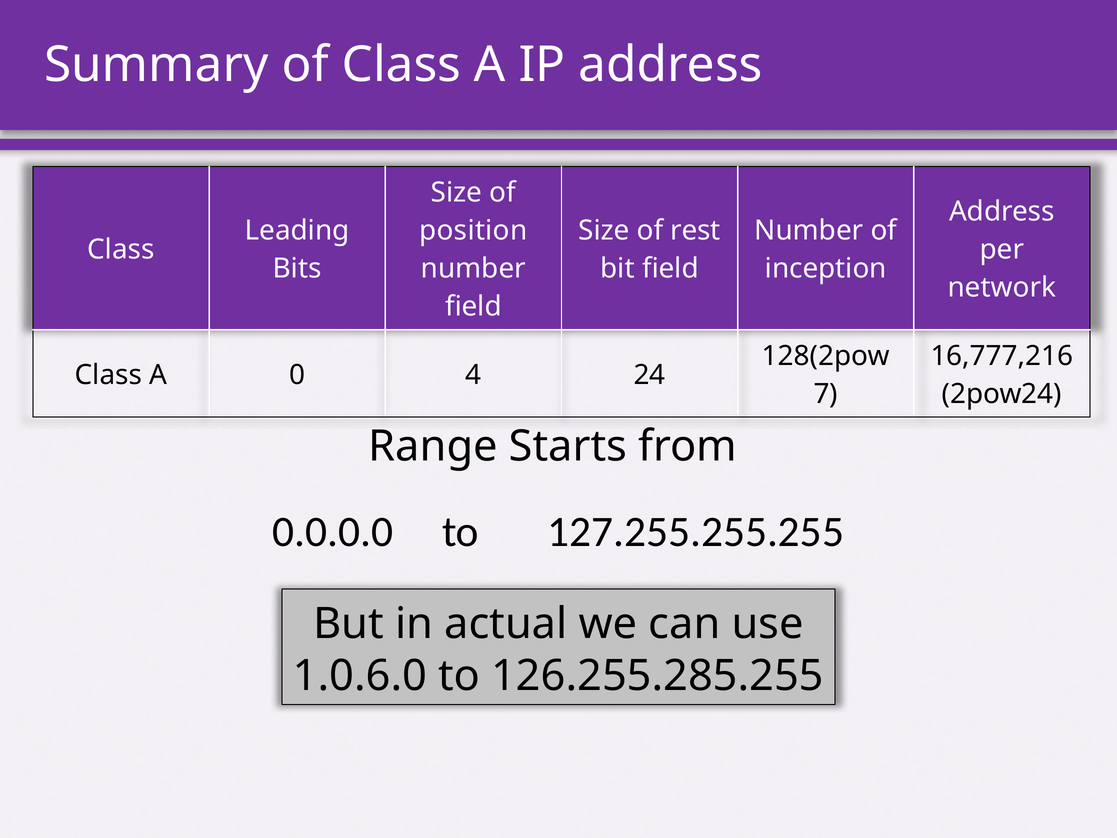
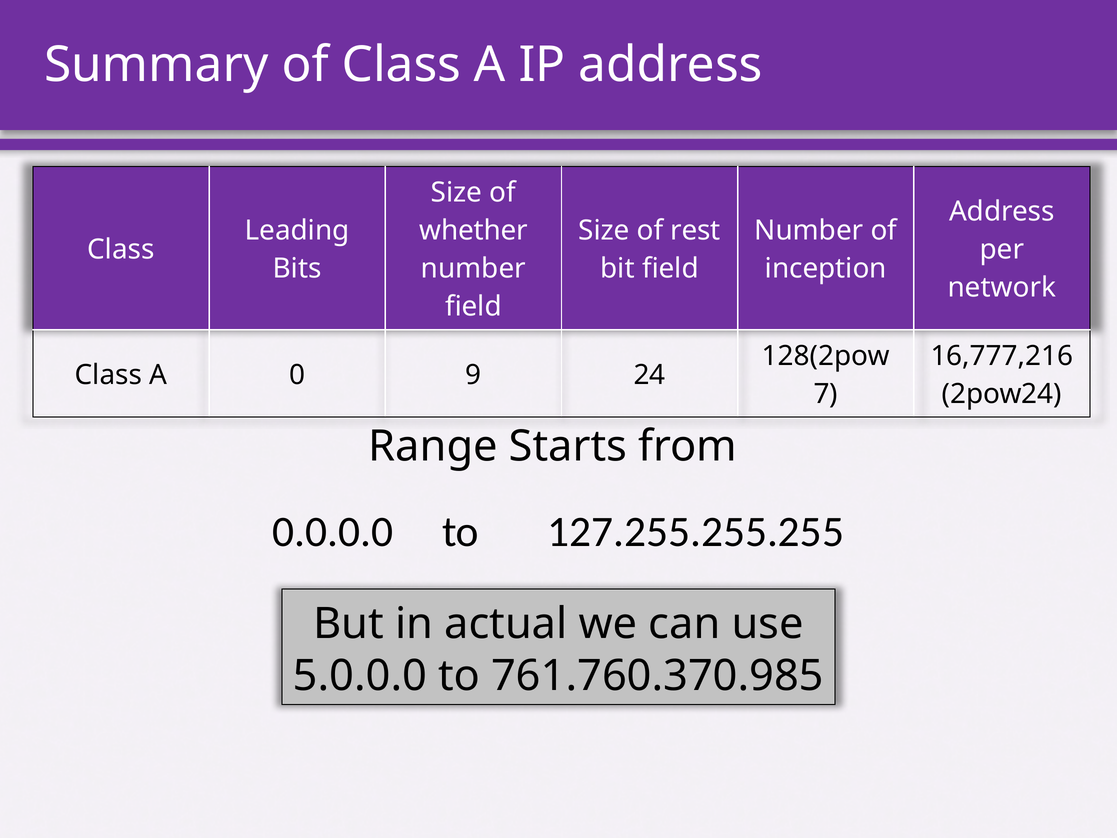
position: position -> whether (473, 231)
4: 4 -> 9 (473, 375)
1.0.6.0: 1.0.6.0 -> 5.0.0.0 (360, 676)
126.255.285.255: 126.255.285.255 -> 761.760.370.985 (657, 676)
